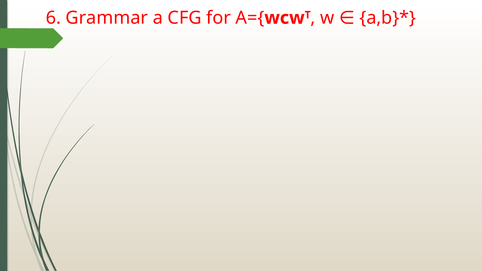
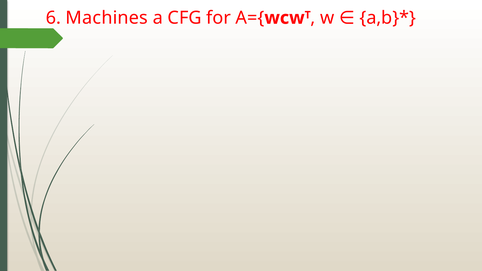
Grammar: Grammar -> Machines (107, 18)
